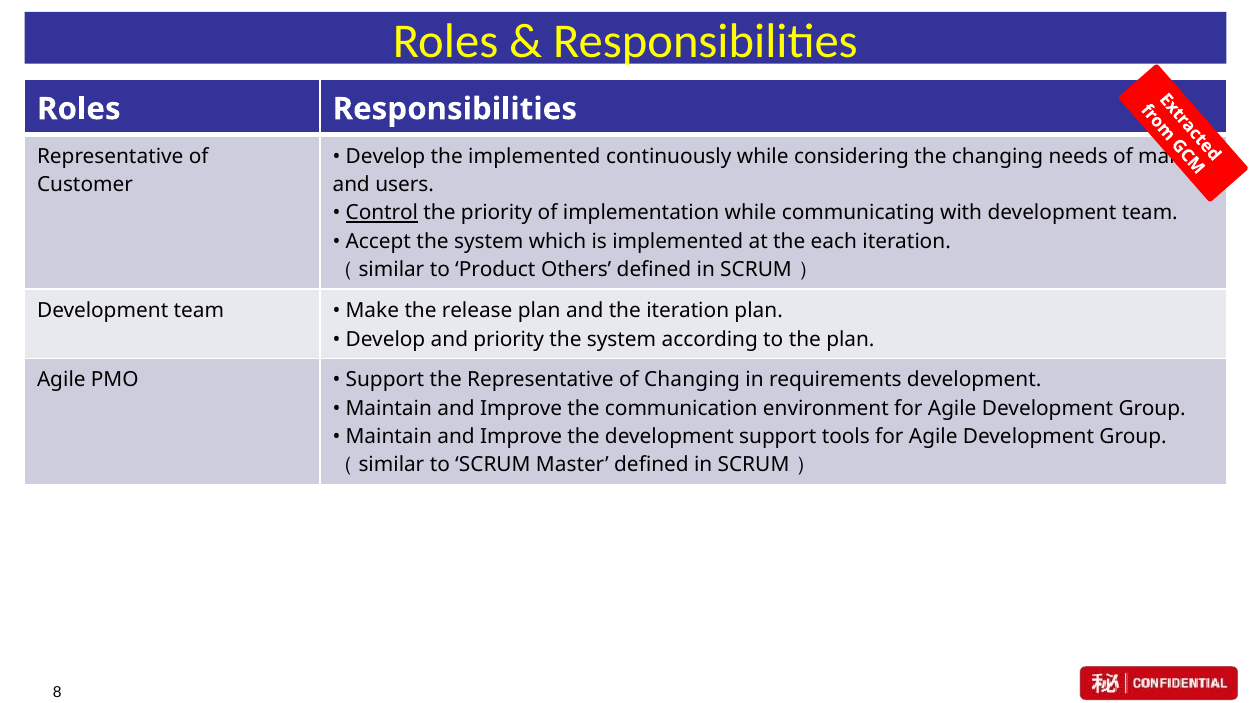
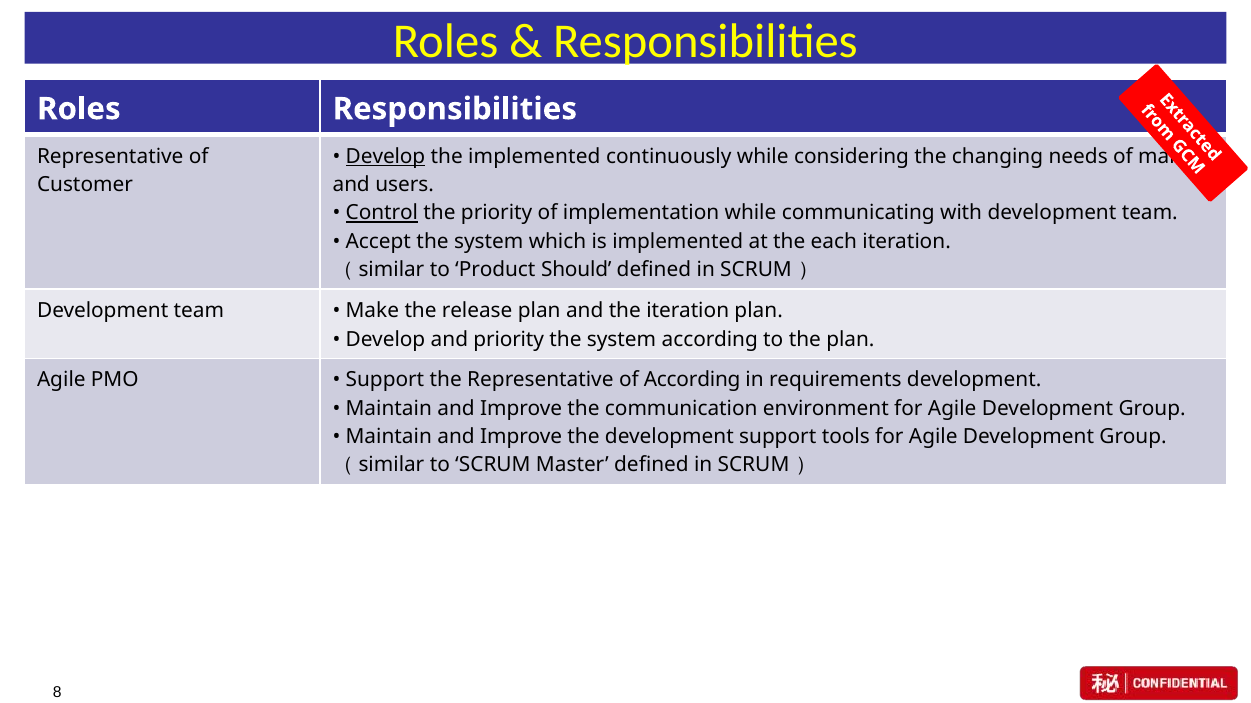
Develop underline: none -> present (386, 157)
Others: Others -> Should (576, 270)
of Changing: Changing -> According (692, 380)
